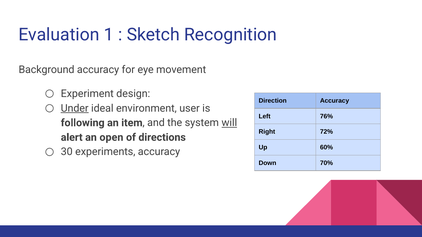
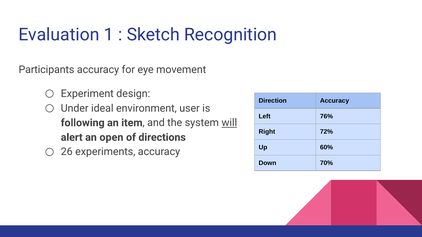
Background: Background -> Participants (47, 70)
Under underline: present -> none (75, 108)
30: 30 -> 26 (67, 152)
